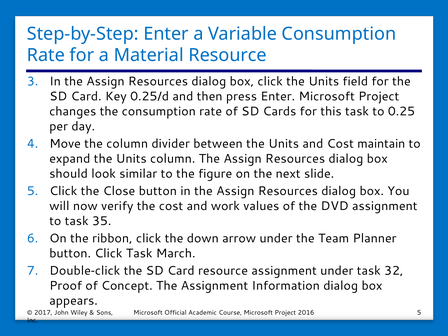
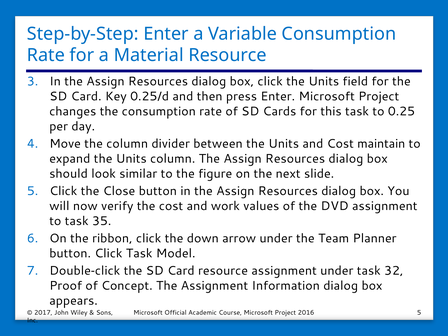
March: March -> Model (176, 253)
